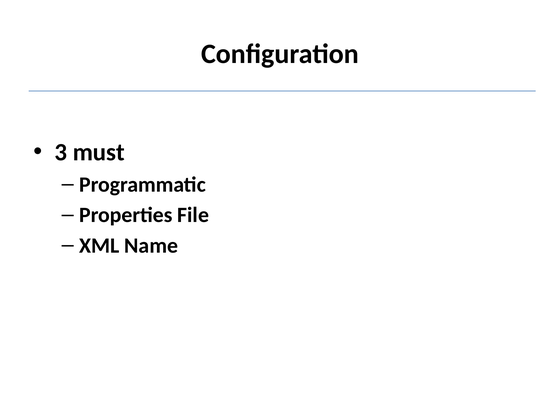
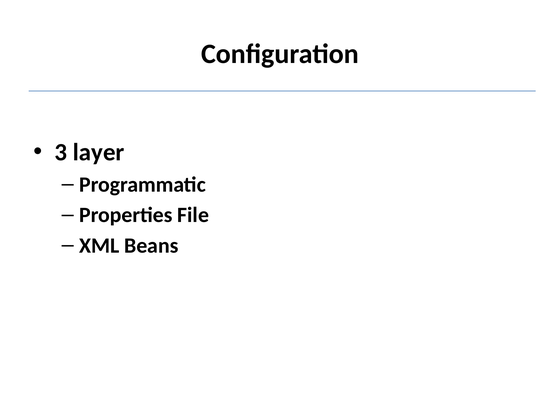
must: must -> layer (99, 152)
Name: Name -> Beans (151, 246)
